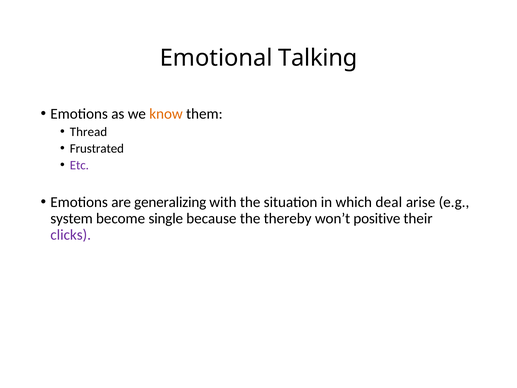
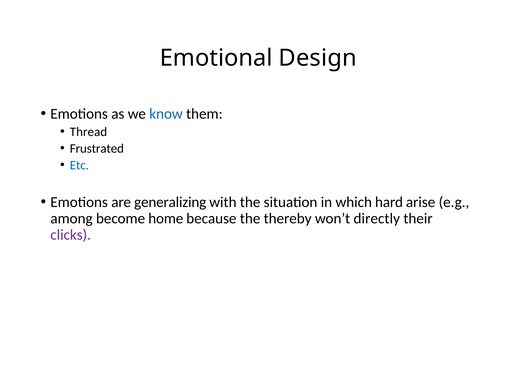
Talking: Talking -> Design (318, 58)
know colour: orange -> blue (166, 114)
Etc colour: purple -> blue (79, 165)
deal: deal -> hard (389, 202)
system: system -> among (71, 218)
single: single -> home (166, 218)
positive: positive -> directly (377, 218)
